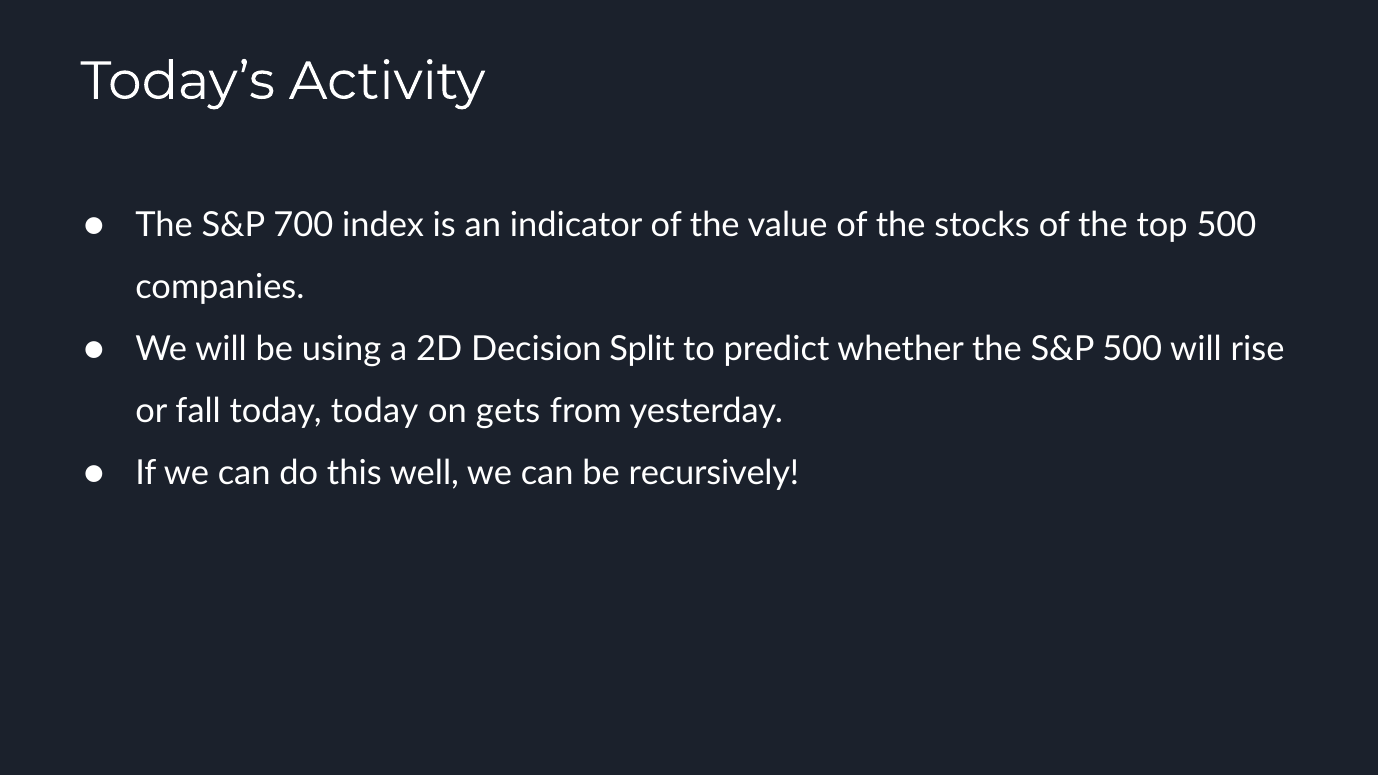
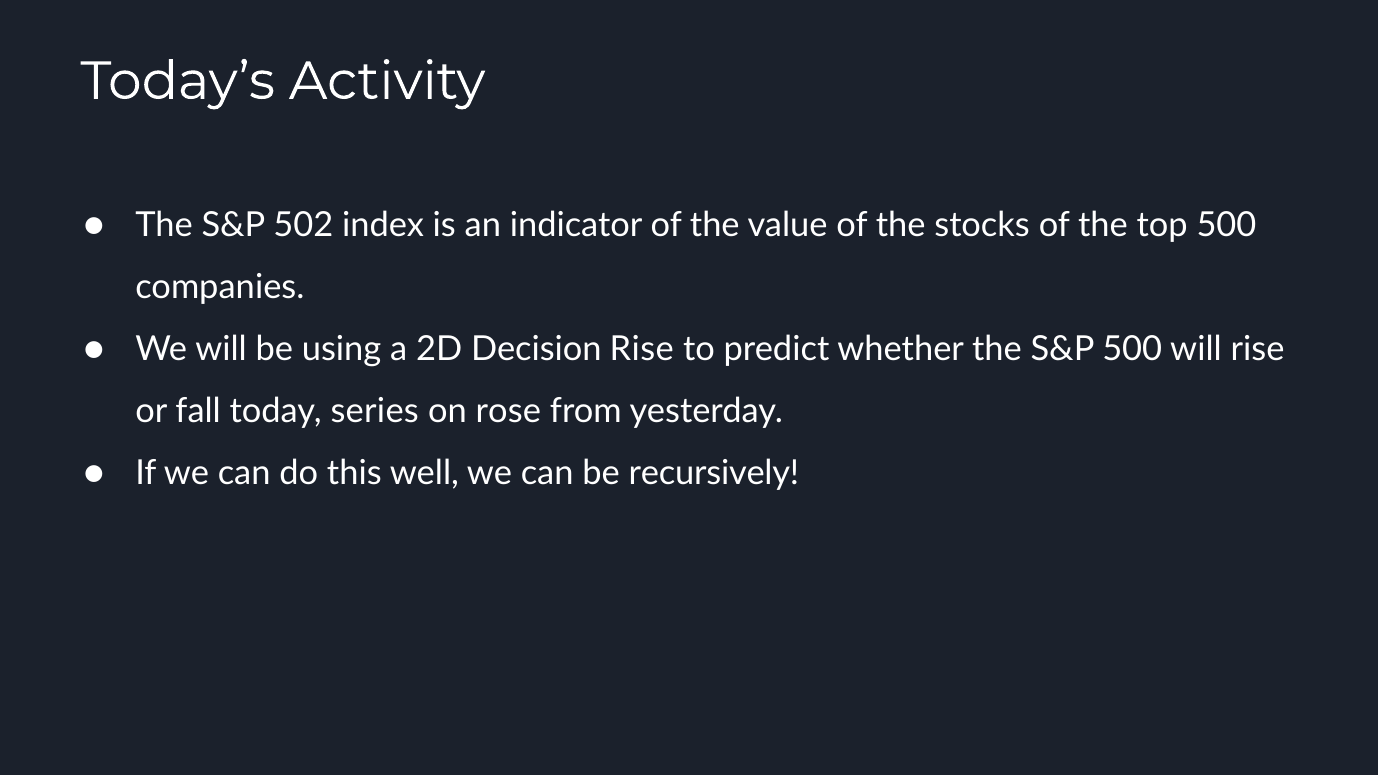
700: 700 -> 502 (303, 225)
Decision Split: Split -> Rise (642, 349)
today today: today -> series (375, 411)
gets: gets -> rose (508, 411)
